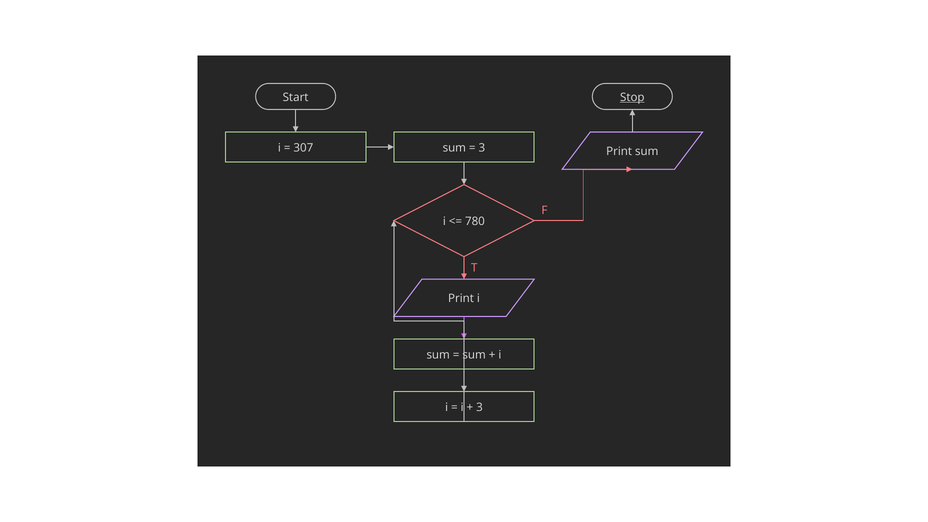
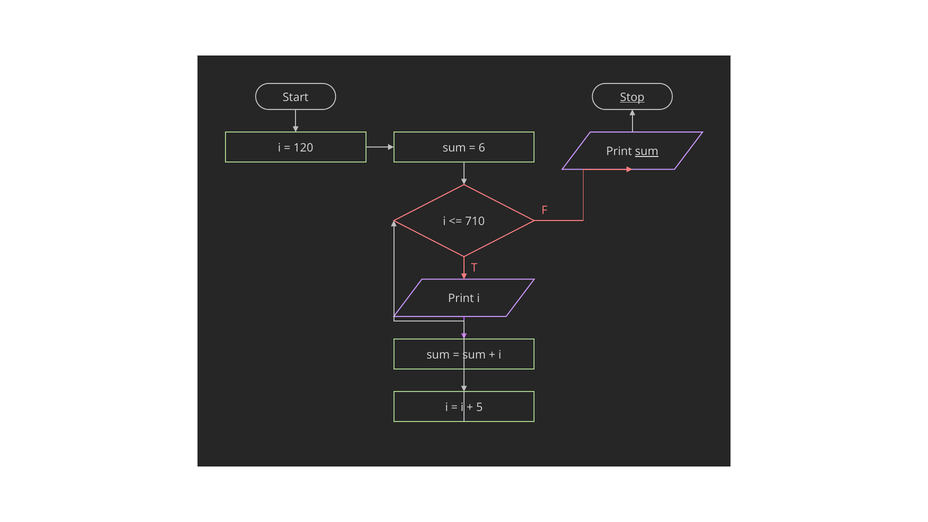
307: 307 -> 120 (303, 148)
3: 3 -> 6 (482, 148)
sum underline: none -> present (647, 151)
780: 780 -> 710 (475, 221)
3: 3 -> 5 (479, 407)
